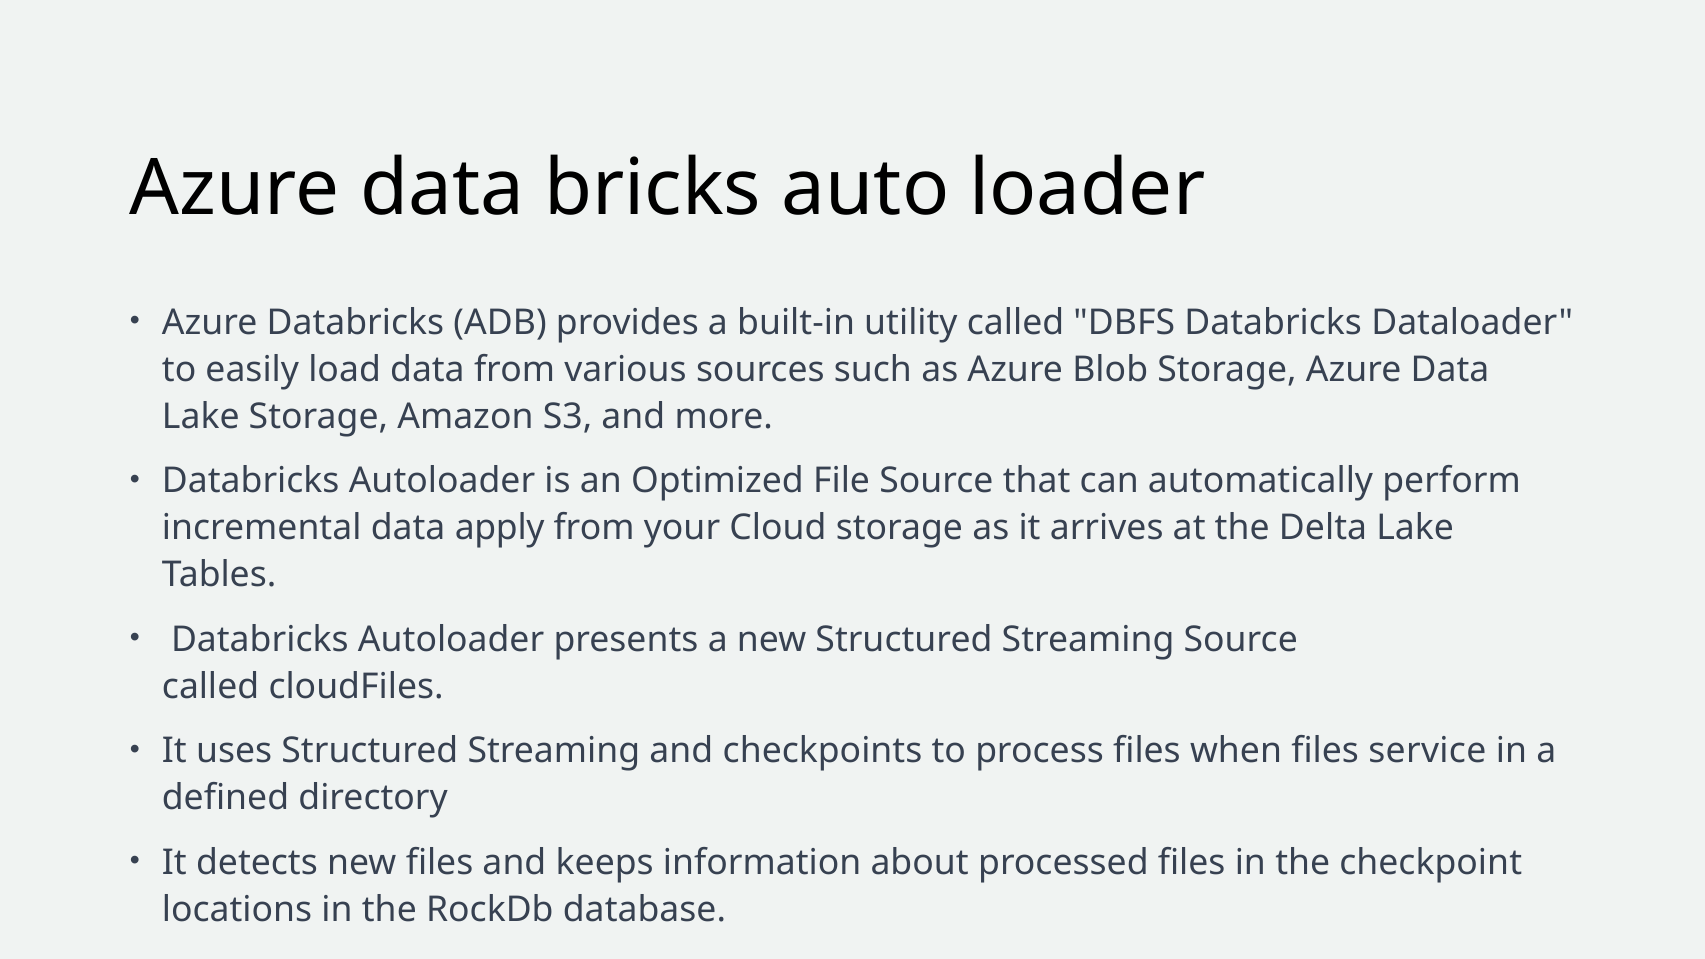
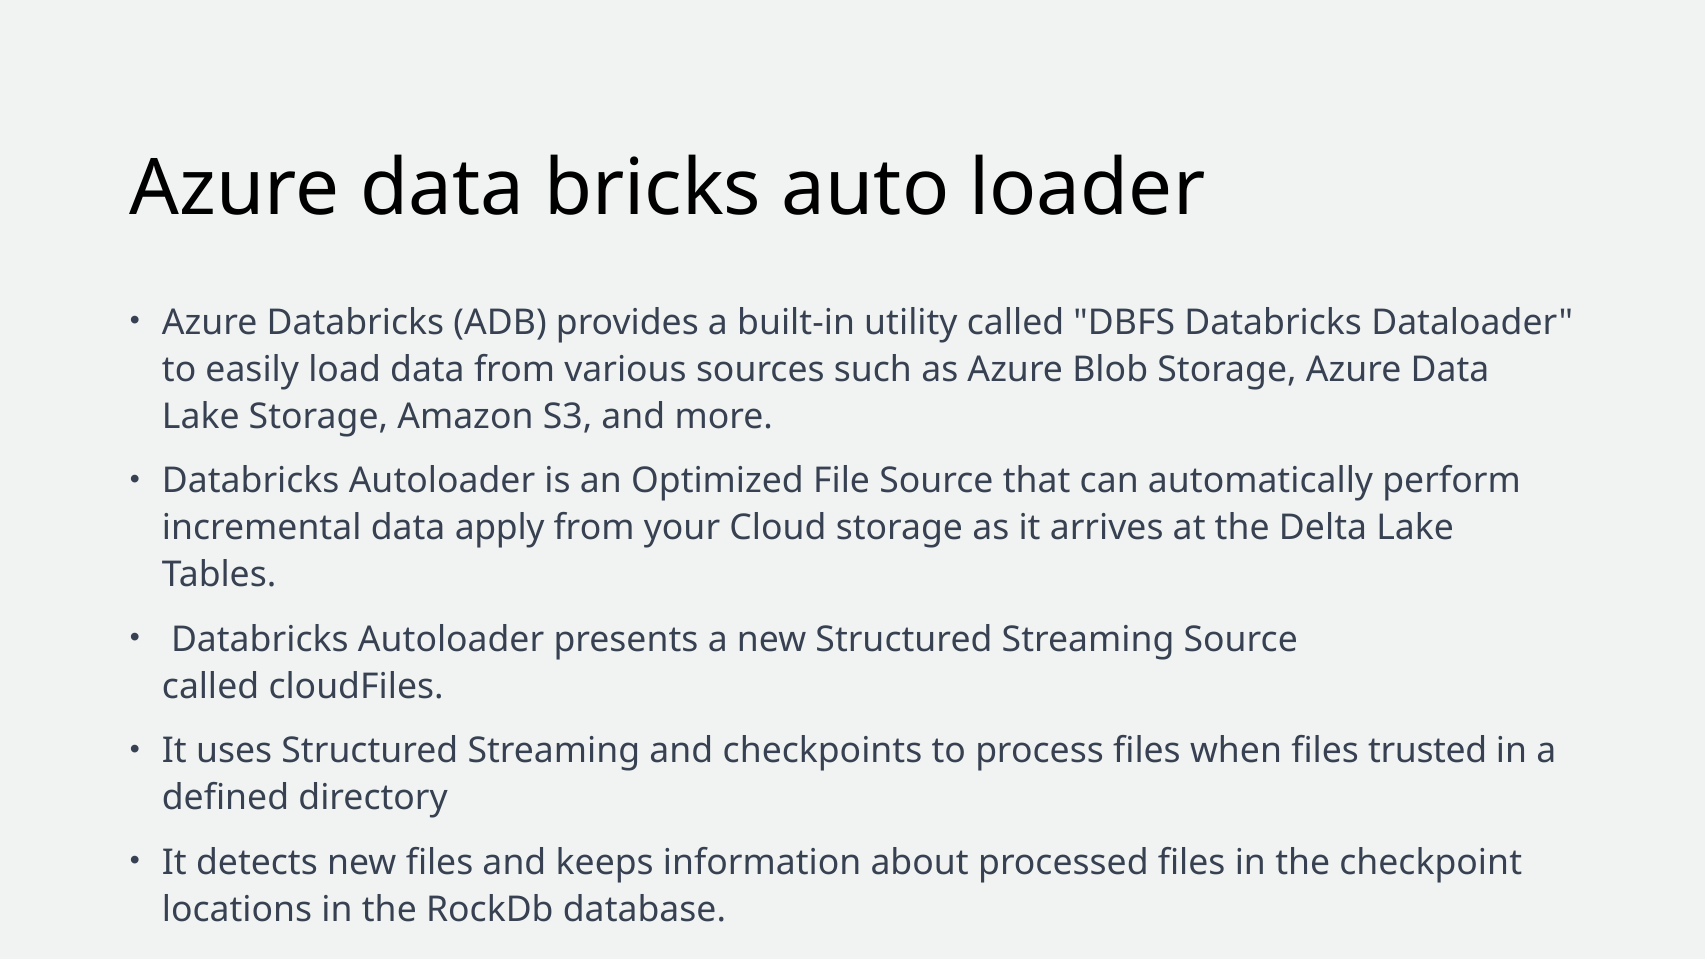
service: service -> trusted (1428, 751)
